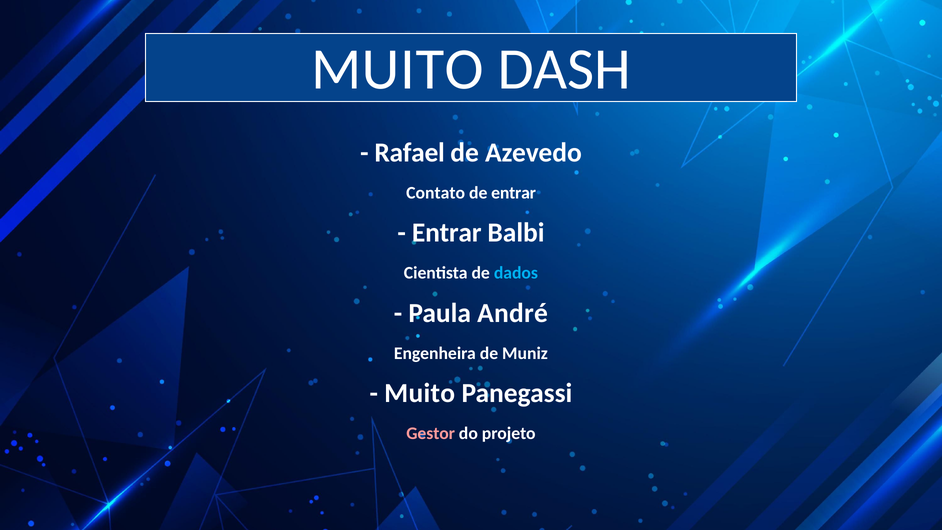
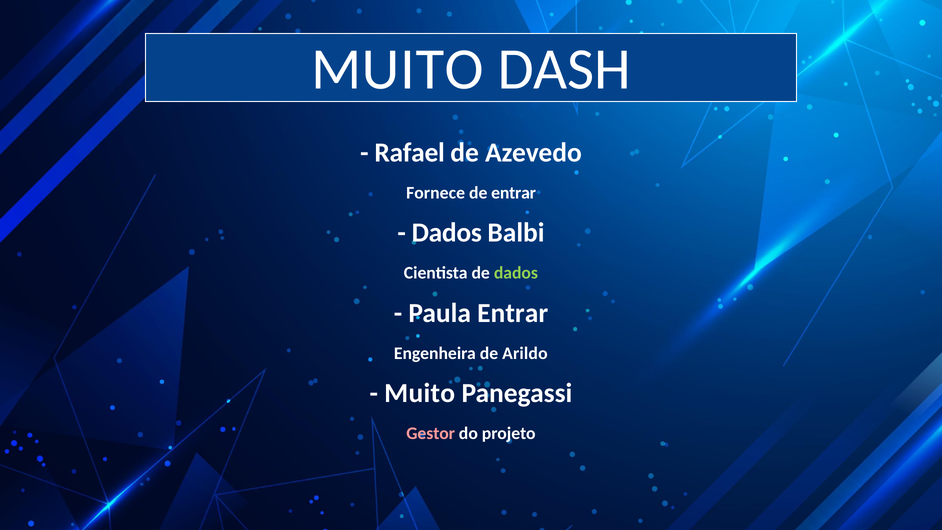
Contato: Contato -> Fornece (436, 193)
Entrar: Entrar -> Dados (447, 233)
dados colour: light blue -> light green (516, 273)
Paula André: André -> Entrar (513, 313)
Muniz: Muniz -> Arildo (525, 353)
